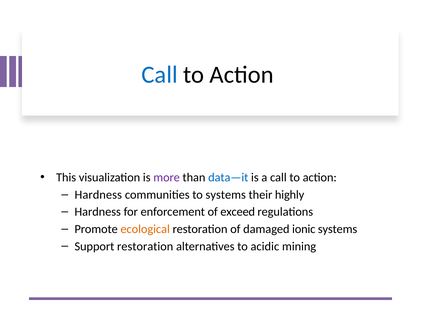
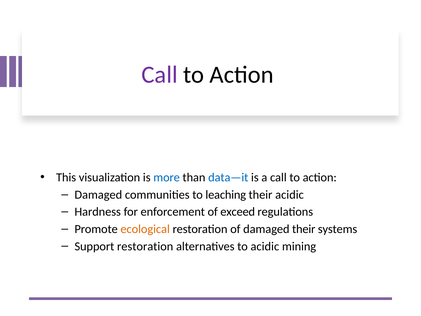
Call colour: blue -> purple (160, 75)
more colour: purple -> blue (167, 177)
Hardness: Hardness -> Damaged (98, 195)
to systems: systems -> leaching (226, 195)
their highly: highly -> acidic (290, 195)
damaged ionic: ionic -> their (304, 229)
